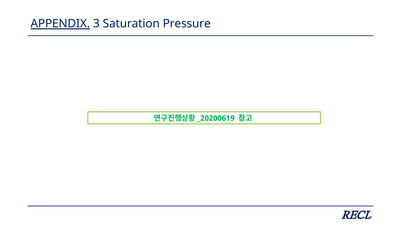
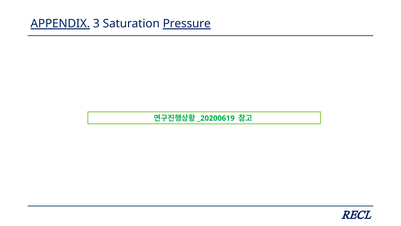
Pressure underline: none -> present (187, 24)
